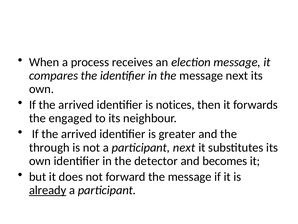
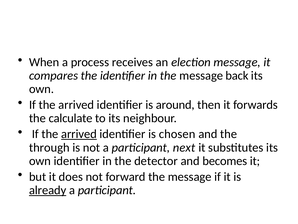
message next: next -> back (237, 75)
notices: notices -> around (175, 105)
engaged: engaged -> calculate (71, 118)
arrived underline: none -> present (79, 134)
greater: greater -> chosen (177, 134)
